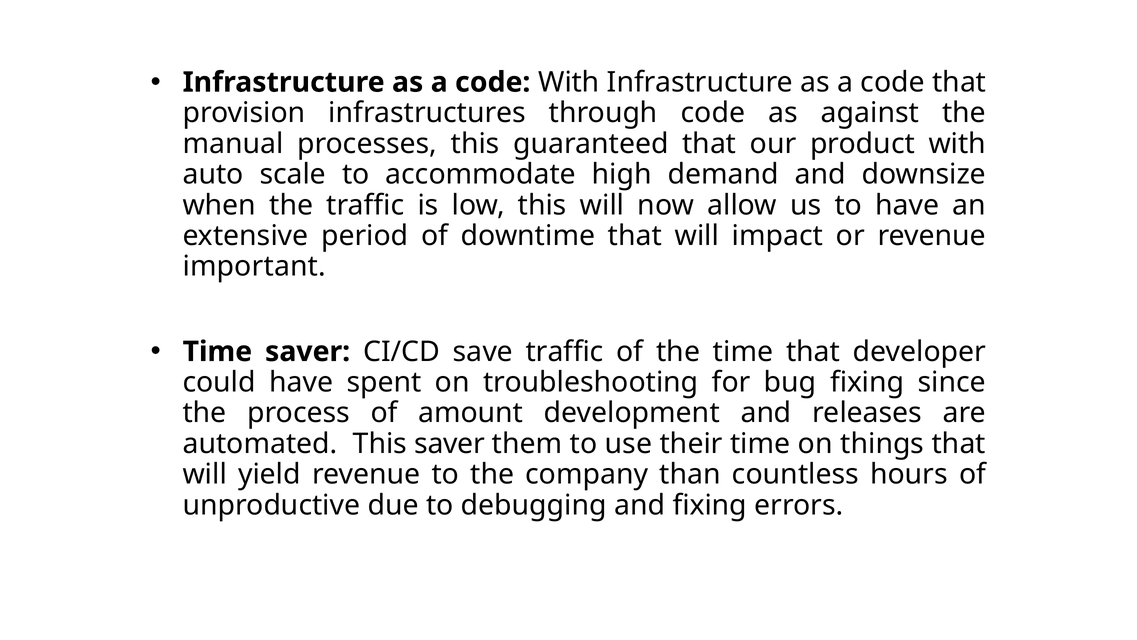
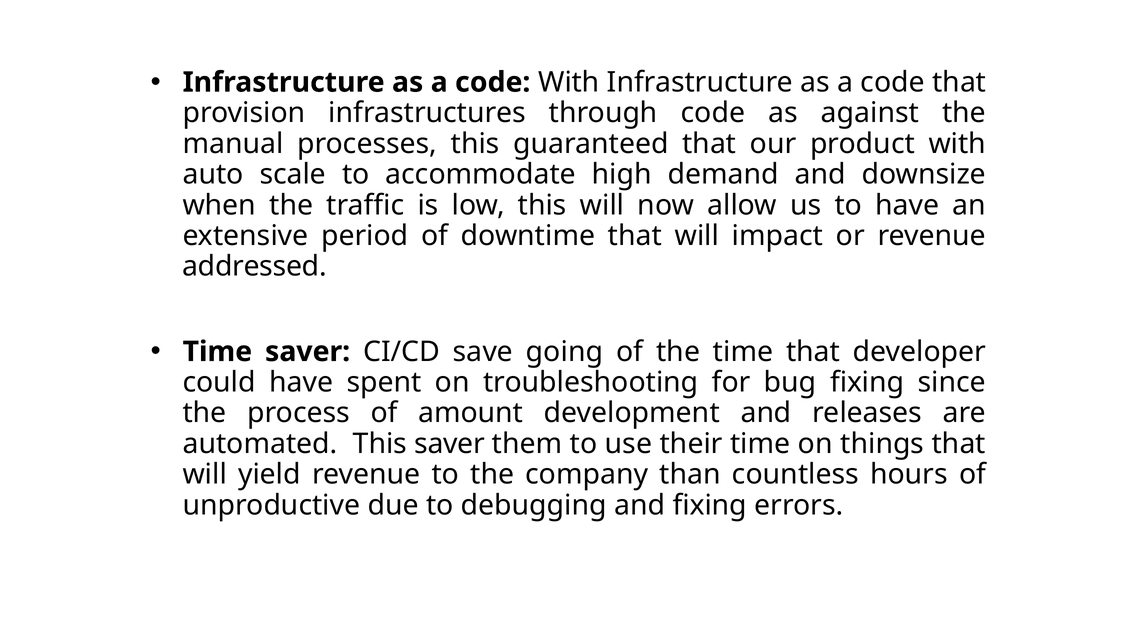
important: important -> addressed (254, 266)
save traffic: traffic -> going (565, 351)
